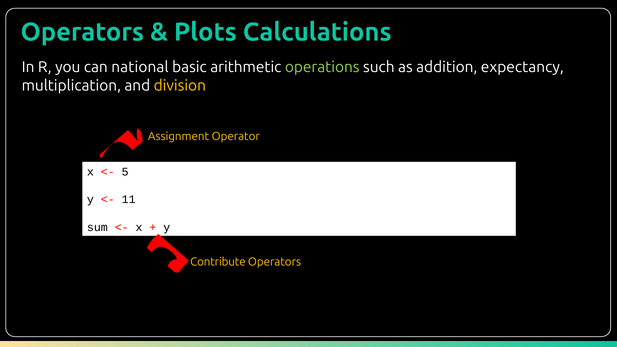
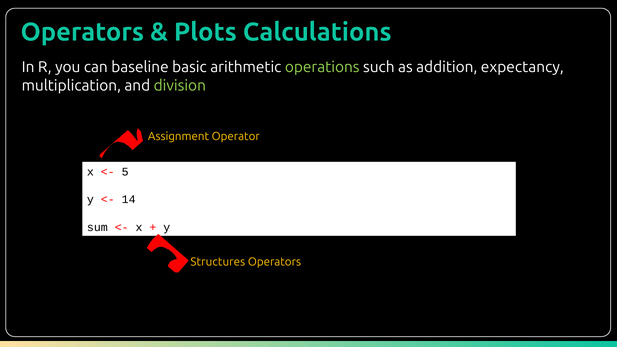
national: national -> baseline (140, 67)
division colour: yellow -> light green (180, 86)
11: 11 -> 14 (129, 200)
Contribute: Contribute -> Structures (218, 262)
